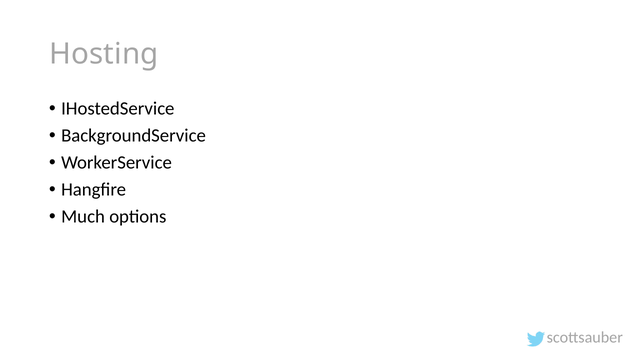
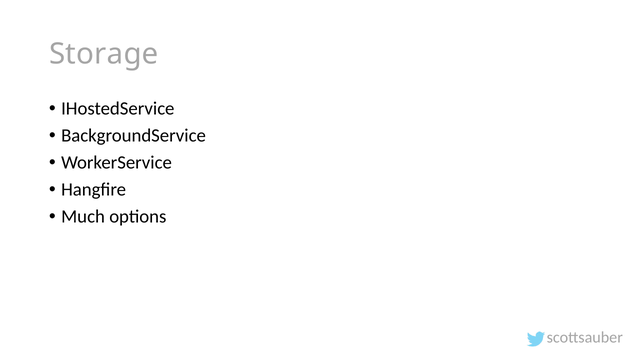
Hosting: Hosting -> Storage (104, 54)
